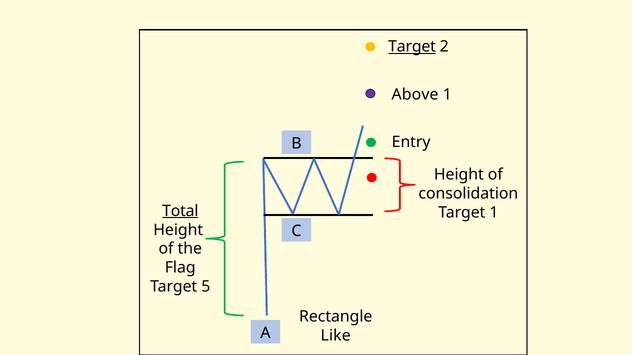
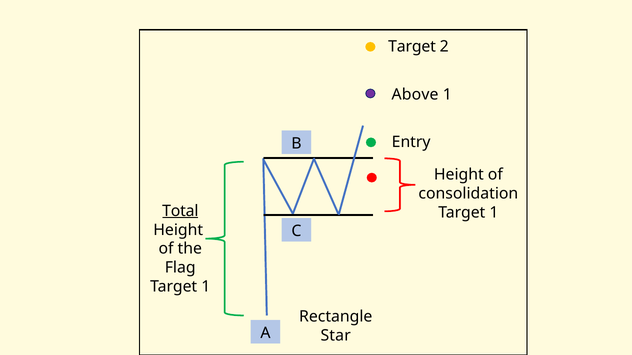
Target underline: present -> none (412, 47)
5: 5 -> 1 (206, 287)
Like: Like -> Star (336, 336)
